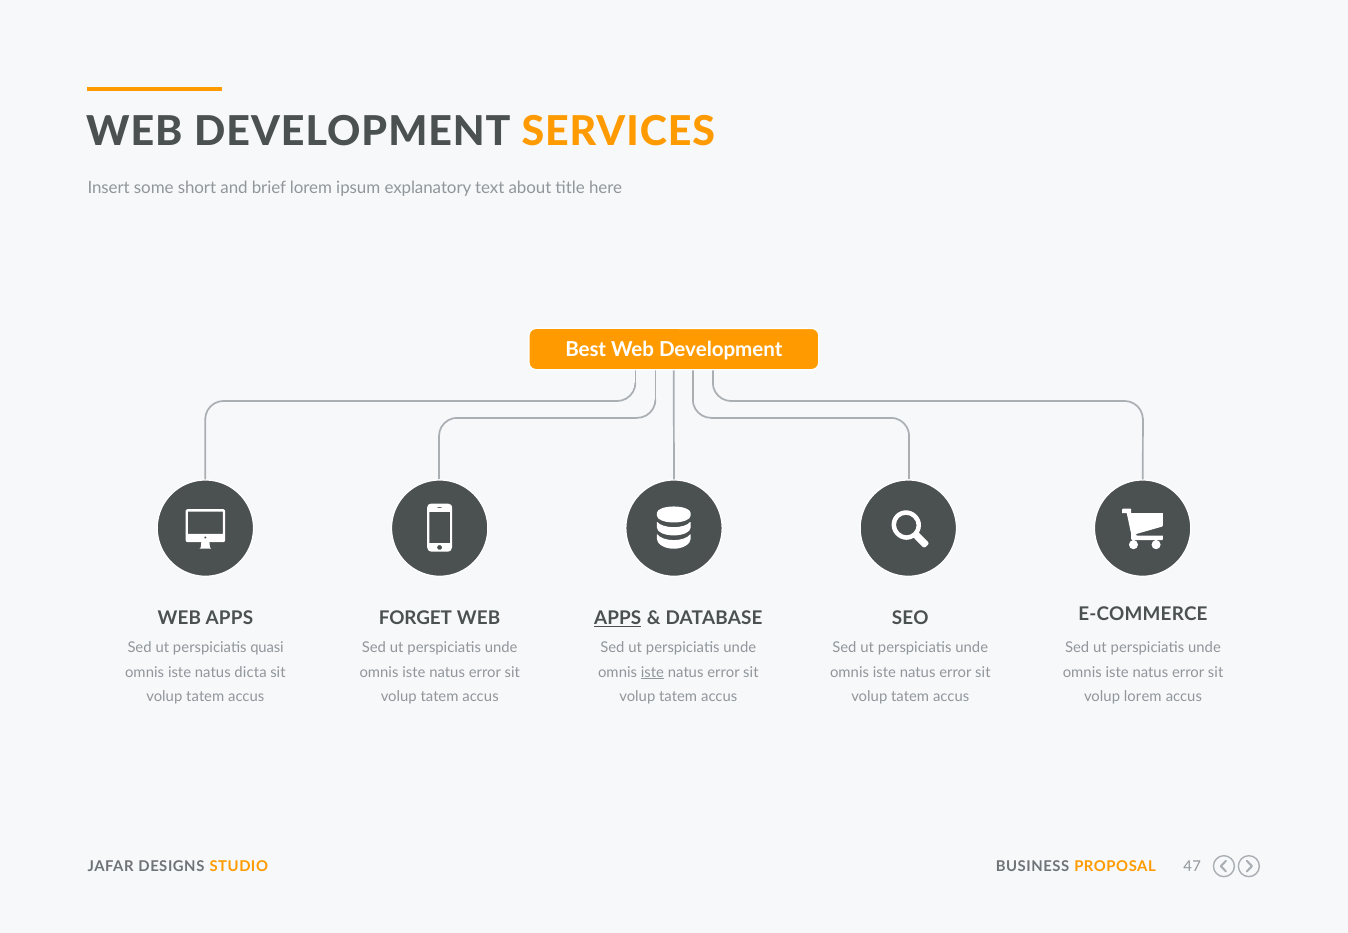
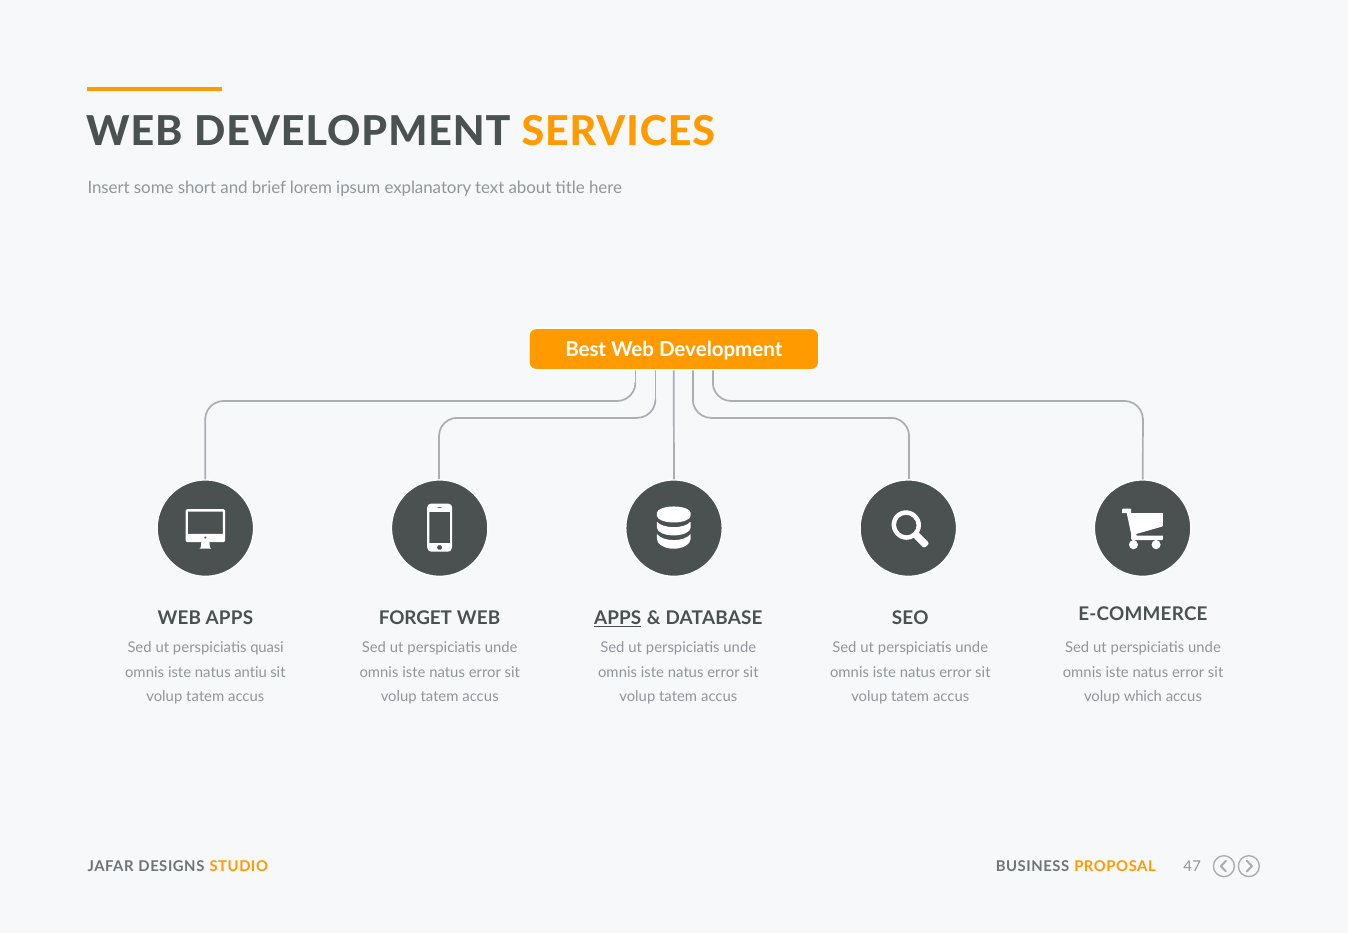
dicta: dicta -> antiu (251, 672)
iste underline: present -> none (652, 672)
volup lorem: lorem -> which (1143, 697)
